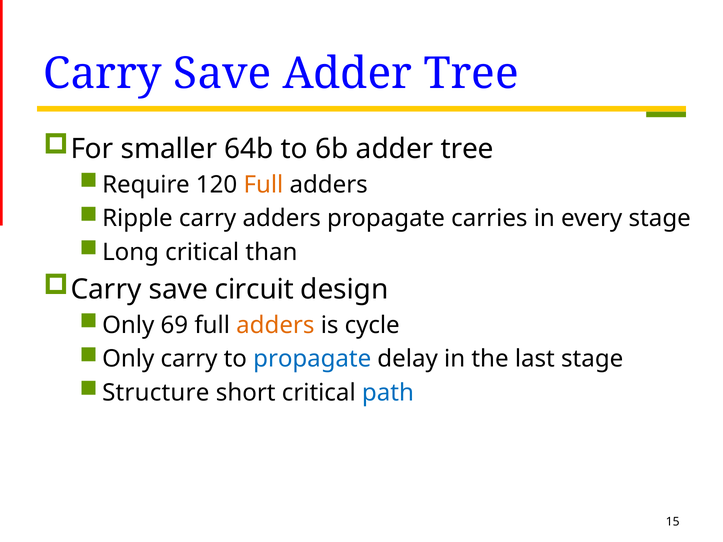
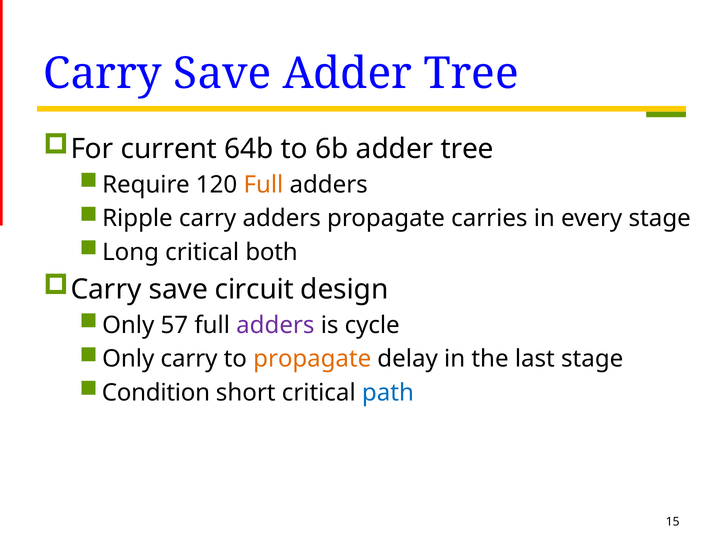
smaller: smaller -> current (169, 149)
than: than -> both (272, 252)
69: 69 -> 57 (174, 325)
adders colour: orange -> purple (275, 325)
propagate colour: blue -> orange (312, 359)
Structure: Structure -> Condition (156, 393)
